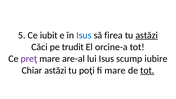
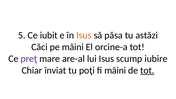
Isus colour: blue -> orange (84, 35)
firea: firea -> păsa (114, 35)
astăzi underline: present -> none (147, 35)
pe trudit: trudit -> mâini (73, 47)
Chiar astăzi: astăzi -> înviat (55, 70)
fi mare: mare -> mâini (115, 70)
